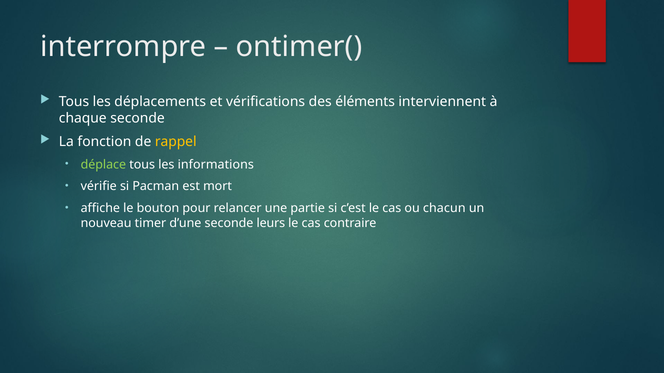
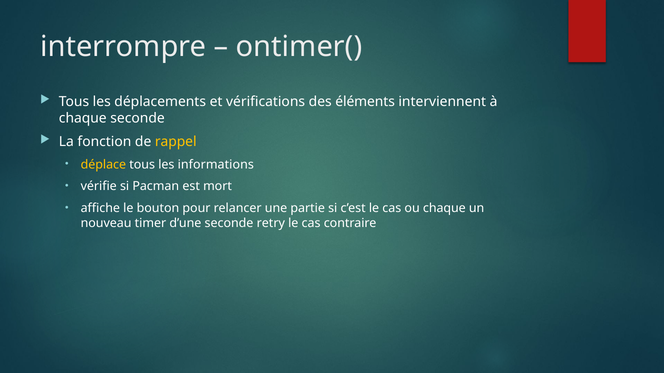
déplace colour: light green -> yellow (103, 165)
ou chacun: chacun -> chaque (444, 208)
leurs: leurs -> retry (271, 223)
